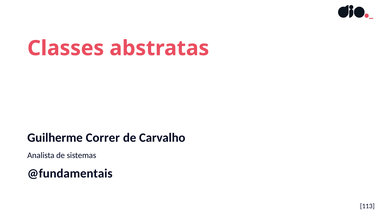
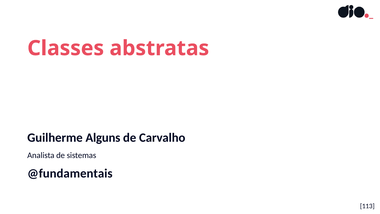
Correr: Correr -> Alguns (103, 137)
